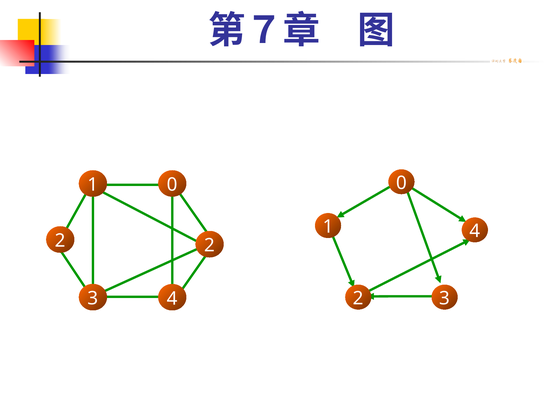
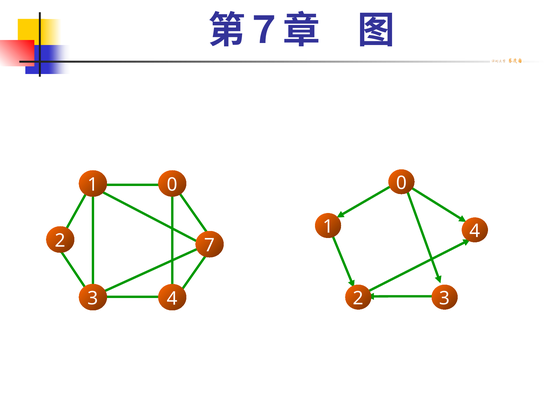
2 2: 2 -> 7 (210, 245)
